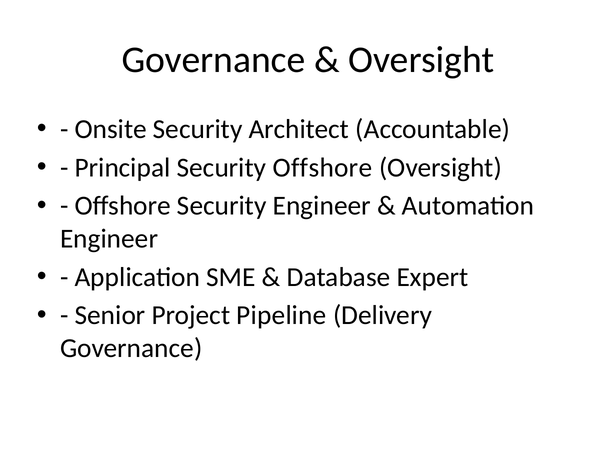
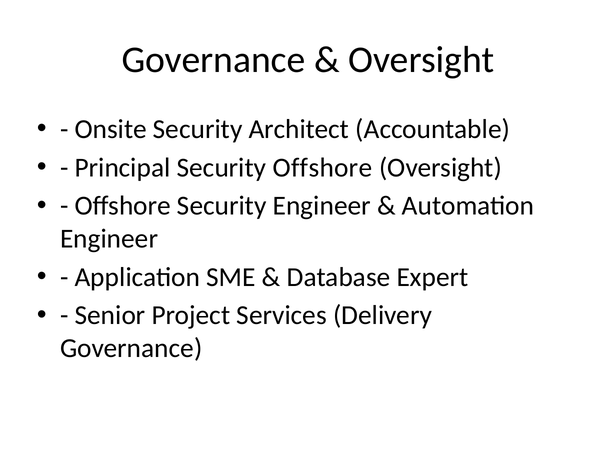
Pipeline: Pipeline -> Services (282, 315)
